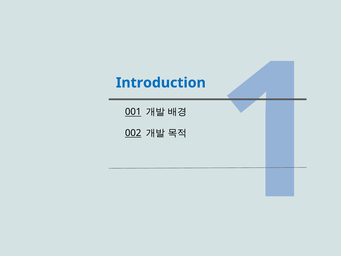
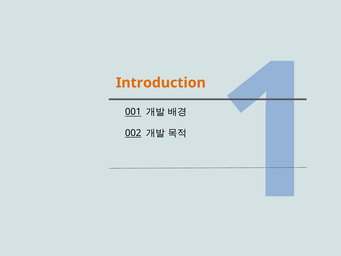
Introduction colour: blue -> orange (161, 83)
